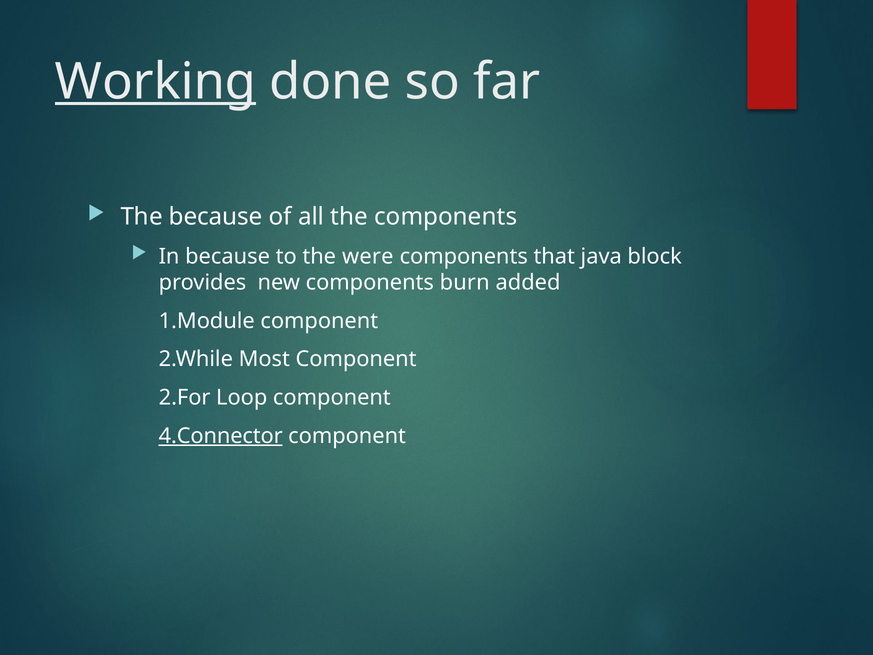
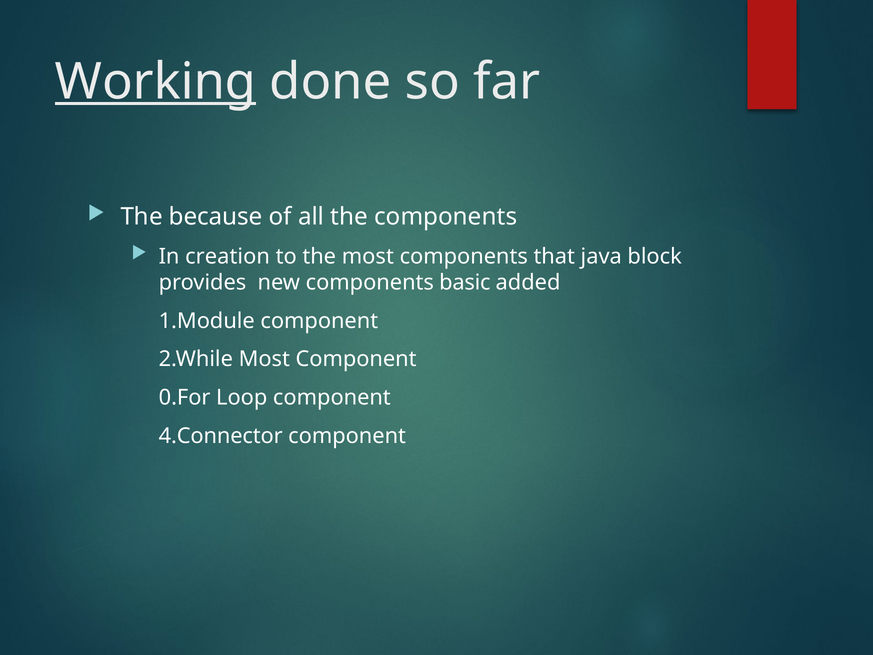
In because: because -> creation (228, 256)
the were: were -> most (368, 256)
burn: burn -> basic (465, 282)
2.For: 2.For -> 0.For (185, 397)
4.Connector underline: present -> none (221, 436)
